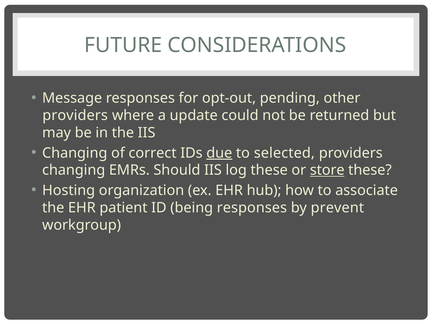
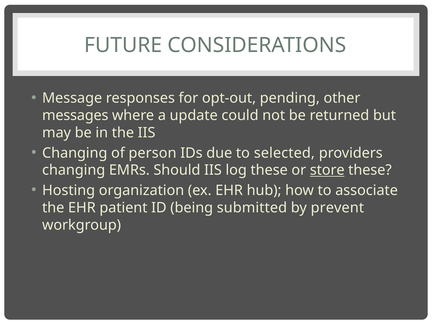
providers: providers -> messages (75, 115)
correct: correct -> person (153, 153)
due underline: present -> none (219, 153)
being responses: responses -> submitted (252, 208)
